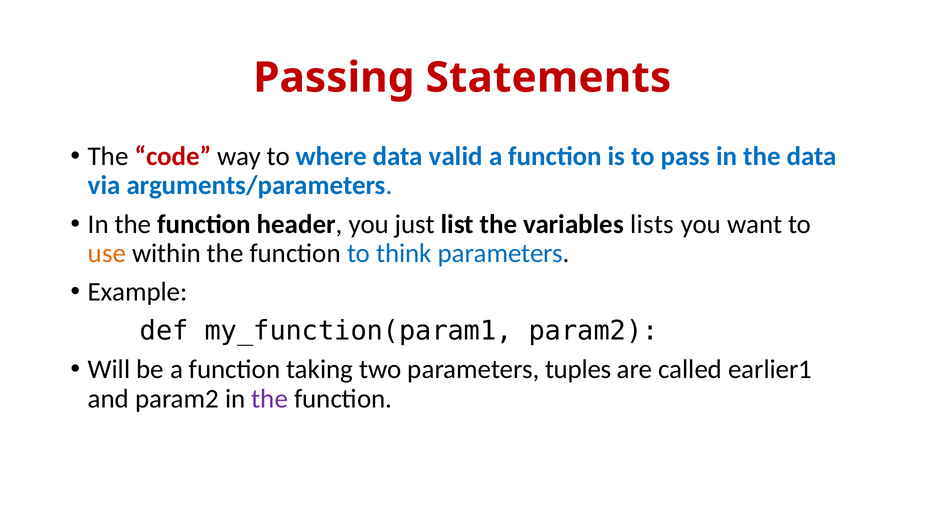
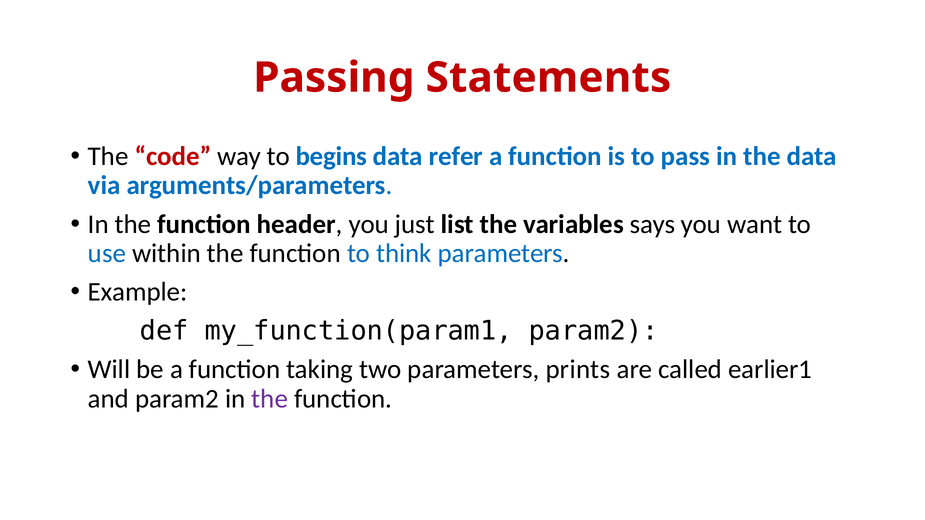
where: where -> begins (331, 156)
valid: valid -> refer (456, 156)
lists: lists -> says (653, 224)
use colour: orange -> blue (107, 253)
tuples: tuples -> prints (578, 370)
